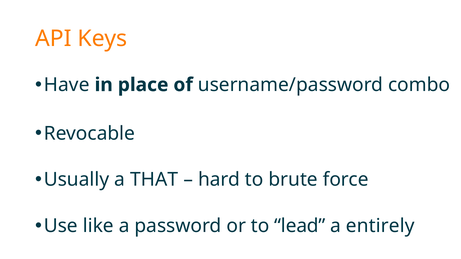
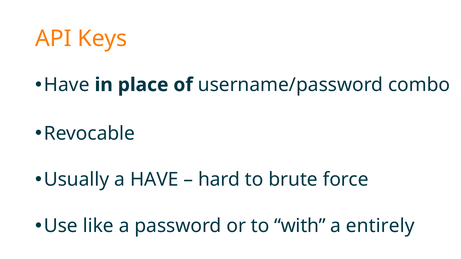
a THAT: THAT -> HAVE (154, 180)
lead: lead -> with (300, 226)
